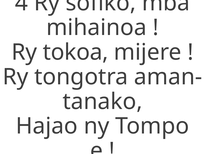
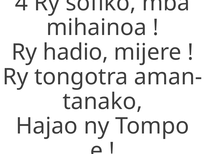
tokoa: tokoa -> hadio (76, 52)
